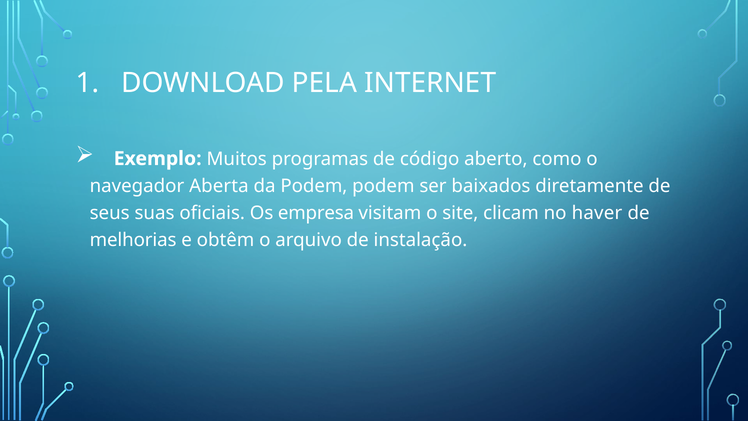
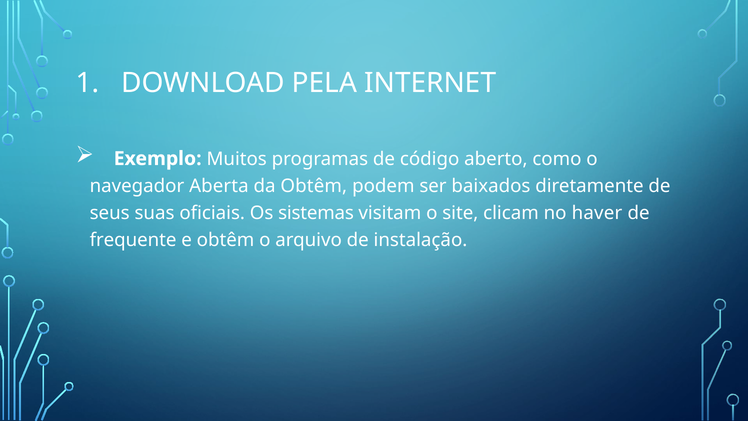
da Podem: Podem -> Obtêm (314, 186)
empresa: empresa -> sistemas (316, 213)
melhorias: melhorias -> frequente (133, 240)
